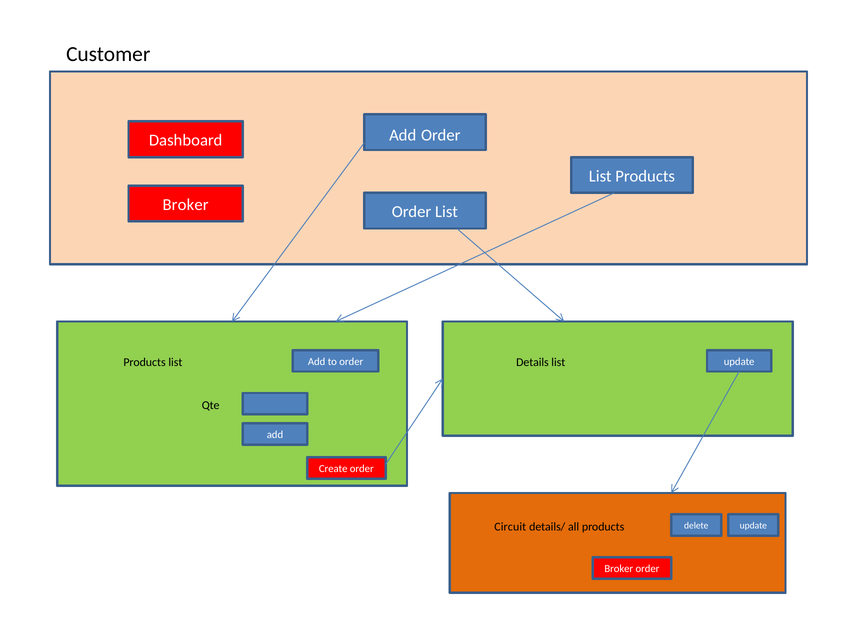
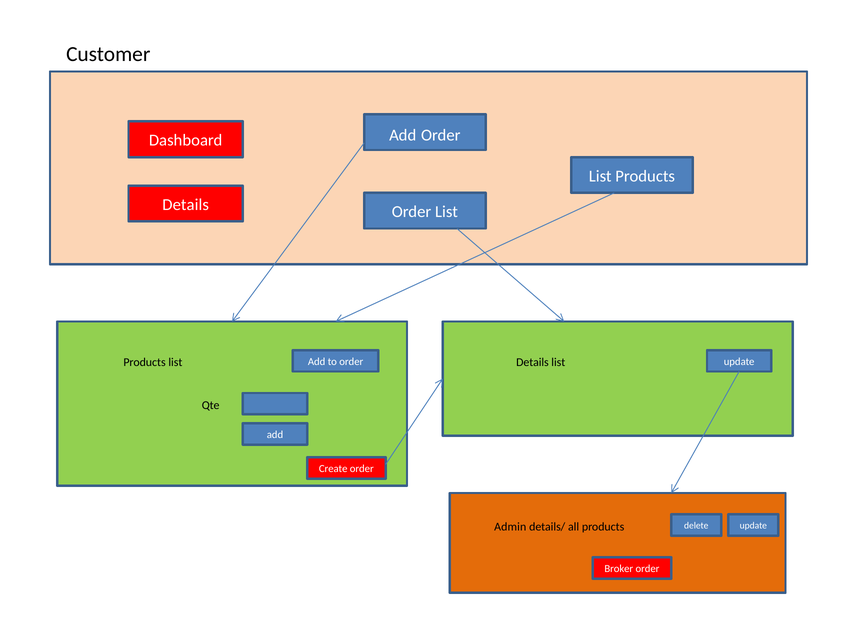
Broker: Broker -> Details (186, 205)
Circuit: Circuit -> Admin (510, 526)
